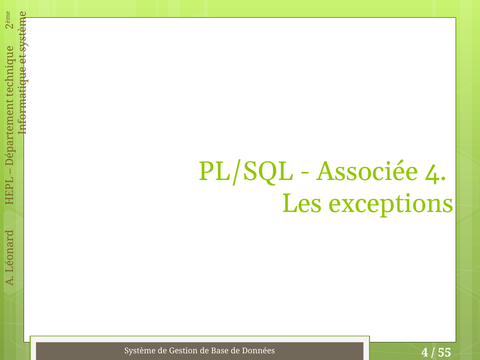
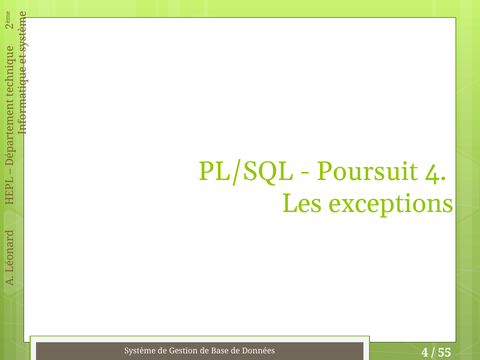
Associée: Associée -> Poursuit (367, 171)
